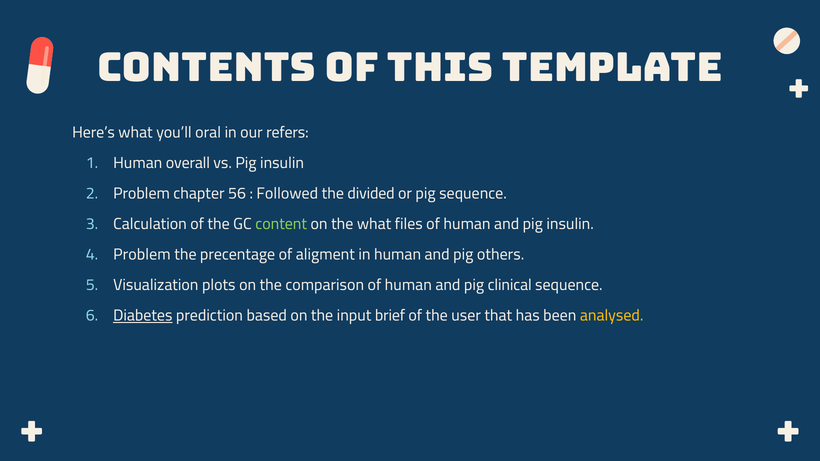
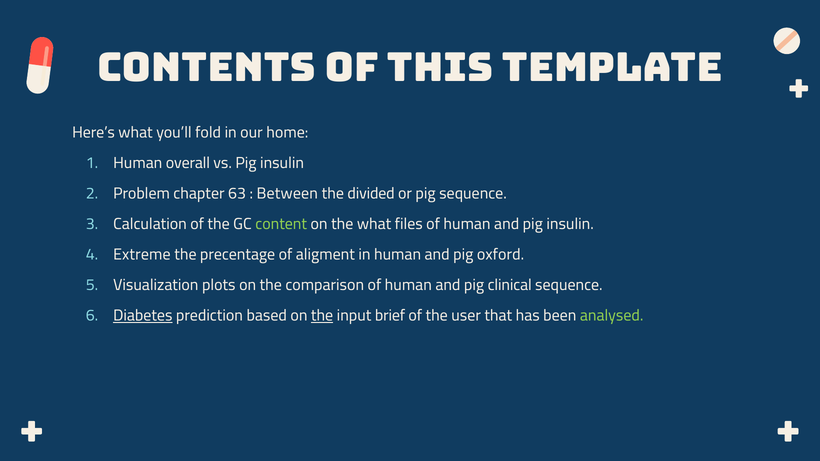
oral: oral -> fold (208, 132)
refers: refers -> home (287, 132)
56: 56 -> 63 (237, 194)
Followed: Followed -> Between (287, 194)
Problem: Problem -> Extreme (142, 255)
others: others -> oxford (501, 255)
the underline: none -> present (322, 316)
analysed colour: yellow -> light green (612, 316)
